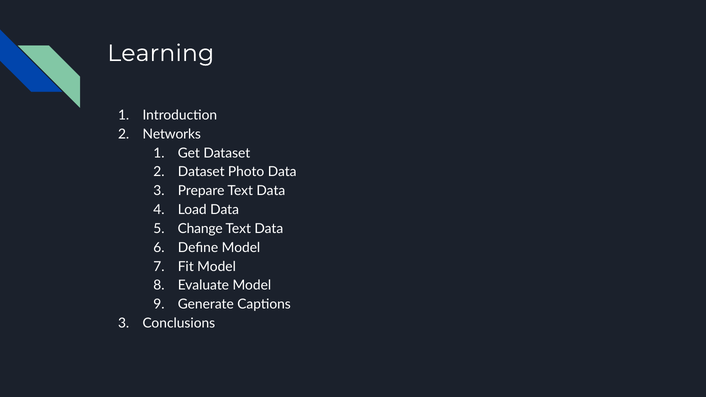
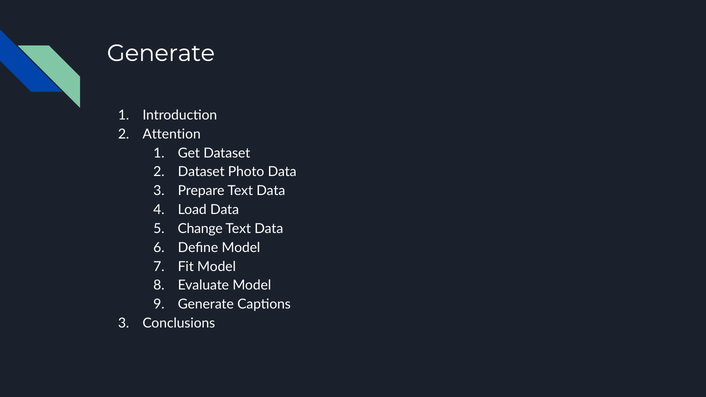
Learning: Learning -> Generate (161, 53)
Networks: Networks -> Attention (172, 134)
